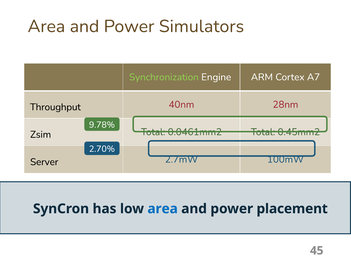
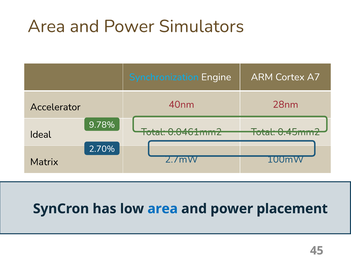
Synchronization colour: light green -> light blue (164, 77)
Throughput: Throughput -> Accelerator (55, 107)
Zsim: Zsim -> Ideal (41, 135)
Server: Server -> Matrix (44, 162)
